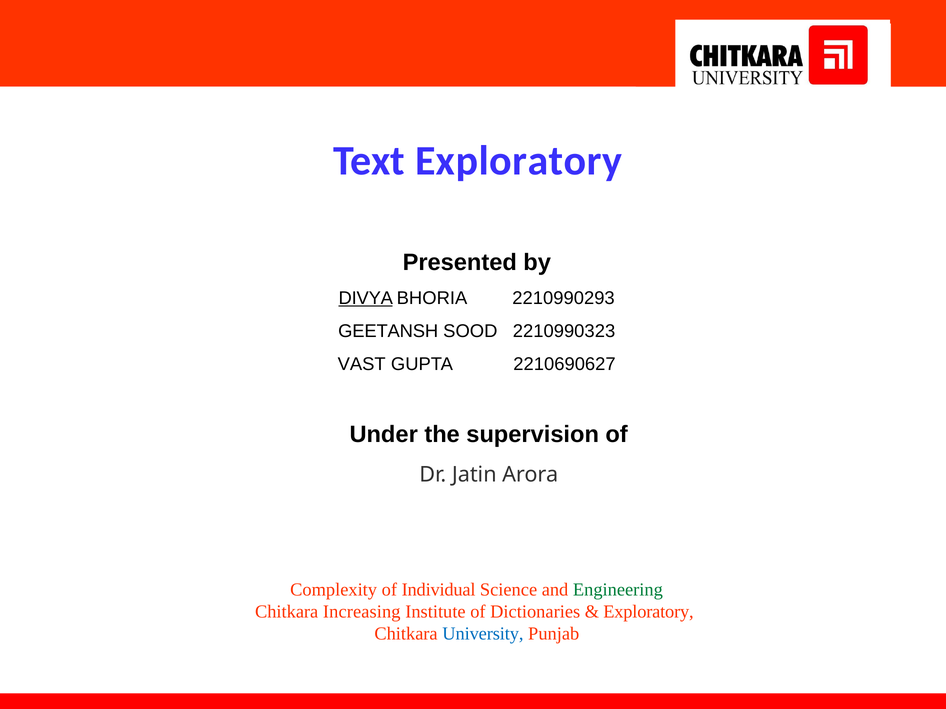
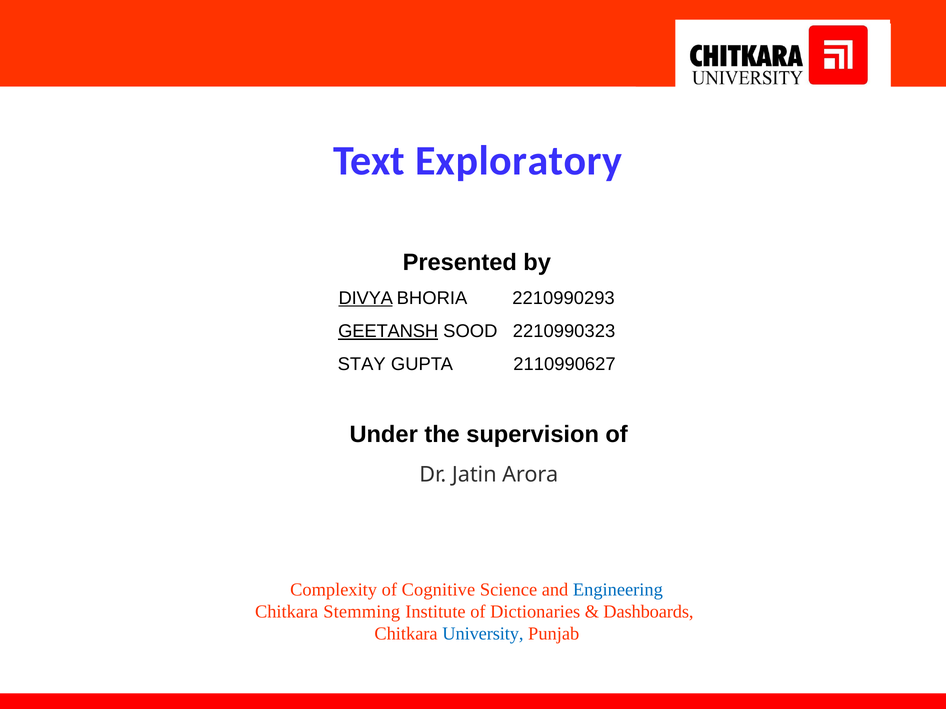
GEETANSH underline: none -> present (388, 332)
VAST: VAST -> STAY (362, 365)
2210690627: 2210690627 -> 2110990627 (565, 365)
Individual: Individual -> Cognitive (438, 590)
Engineering colour: green -> blue (618, 590)
Increasing: Increasing -> Stemming (362, 612)
Exploratory: Exploratory -> Dashboards (648, 612)
